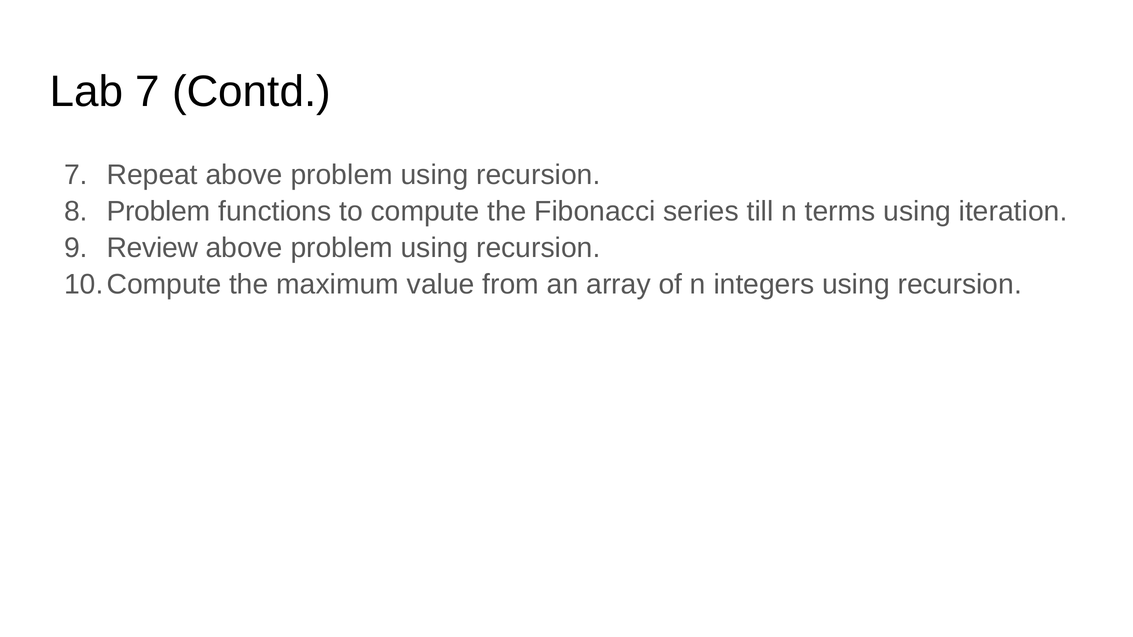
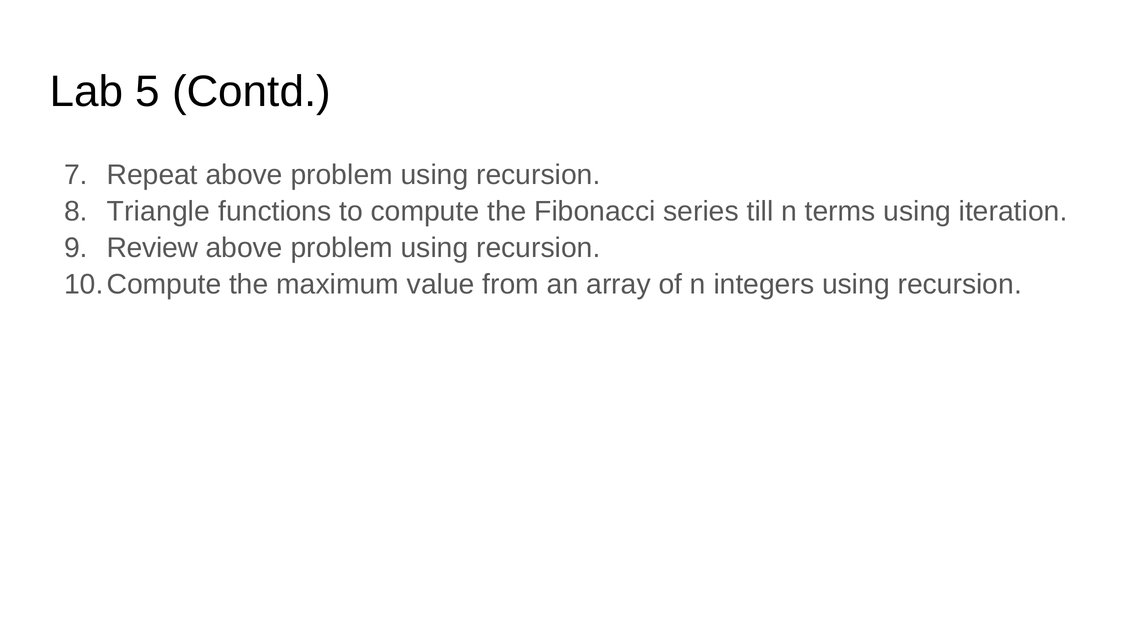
Lab 7: 7 -> 5 (148, 92)
Problem: Problem -> Triangle (158, 212)
